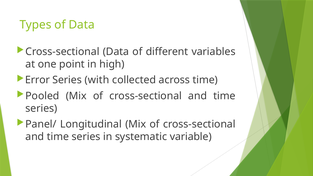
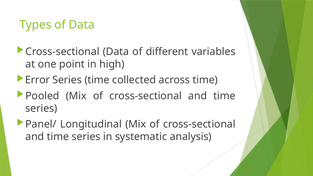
Series with: with -> time (97, 80)
variable: variable -> analysis (191, 137)
